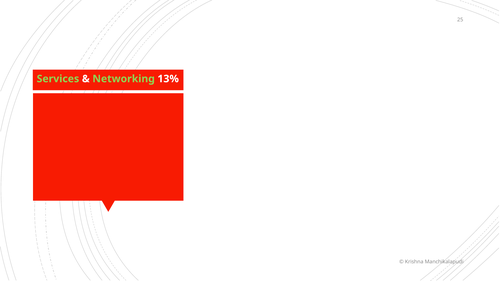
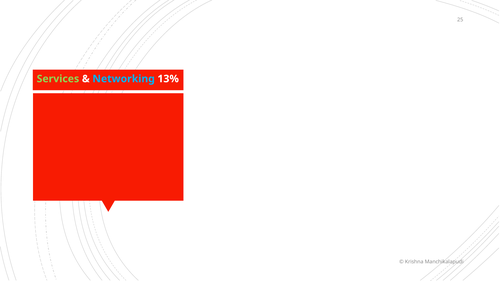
Networking colour: light green -> light blue (124, 79)
